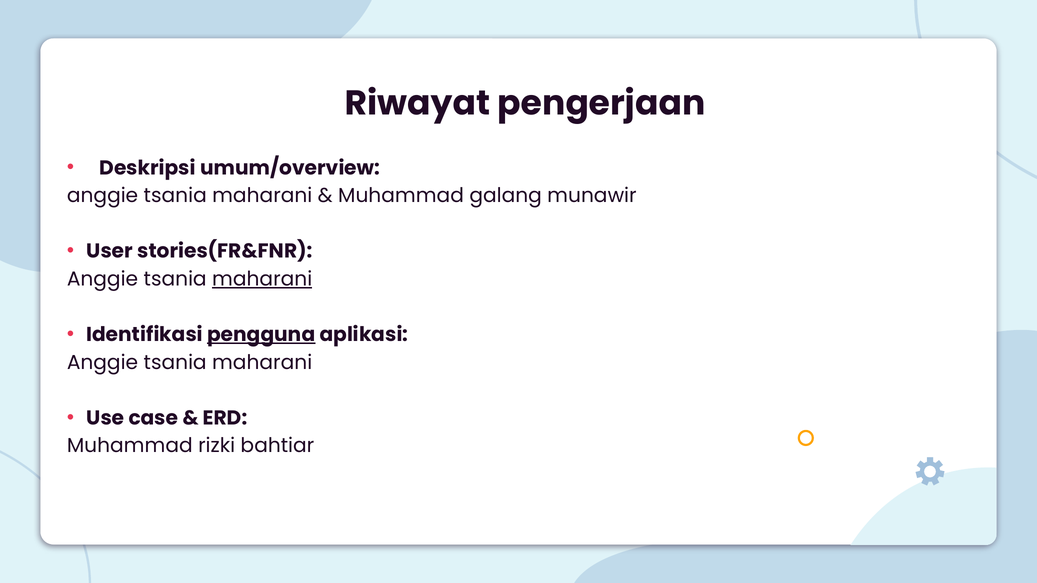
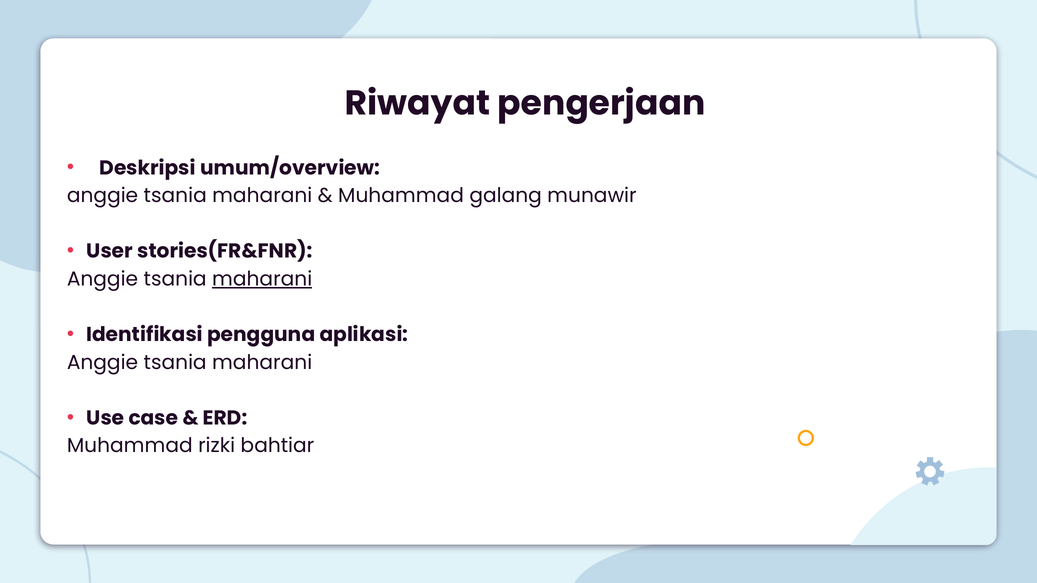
pengguna underline: present -> none (261, 335)
